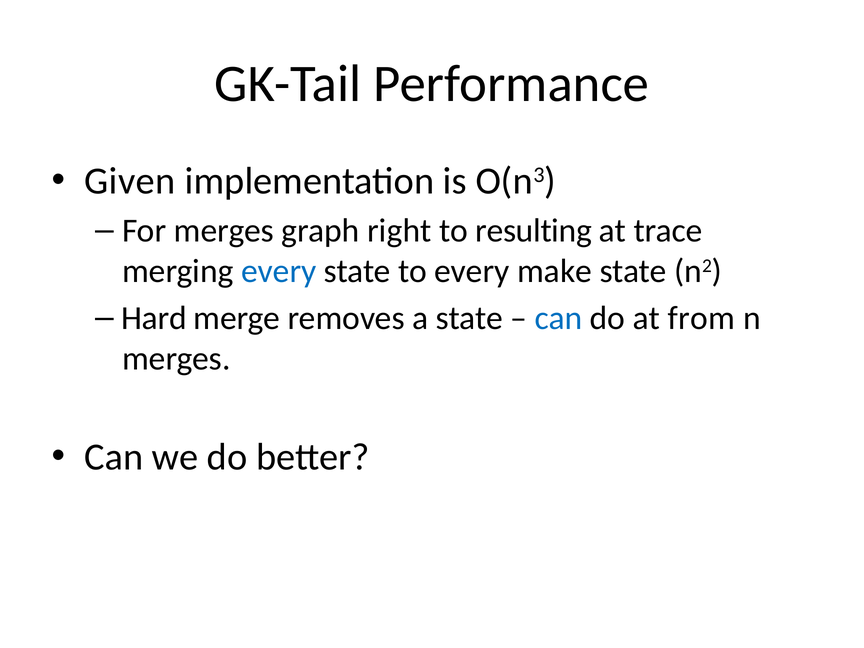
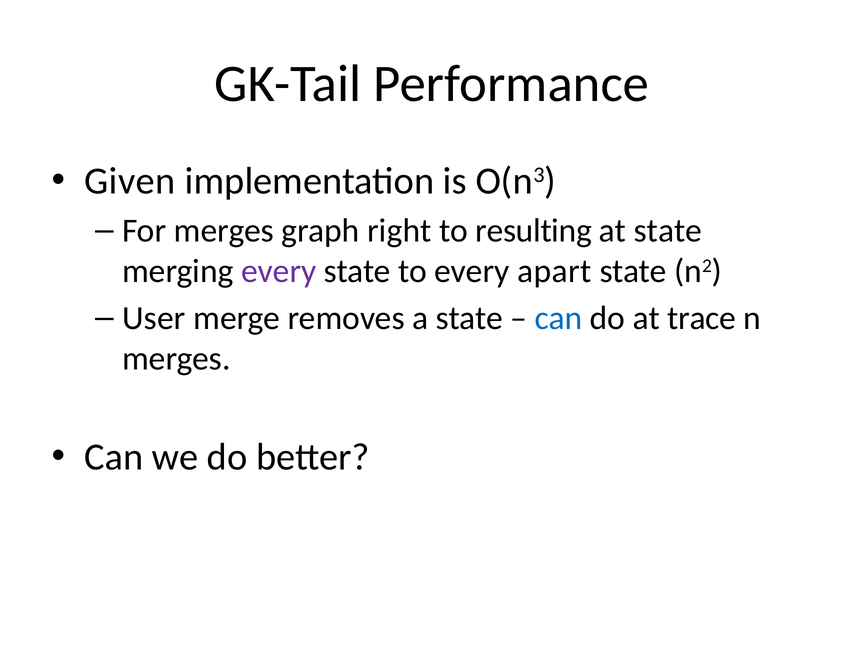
at trace: trace -> state (668, 231)
every colour: blue -> purple (279, 271)
make: make -> apart (554, 271)
Hard: Hard -> User (154, 318)
from: from -> trace (702, 318)
